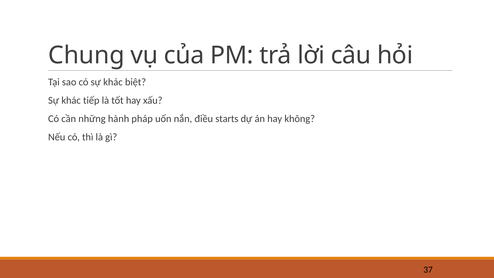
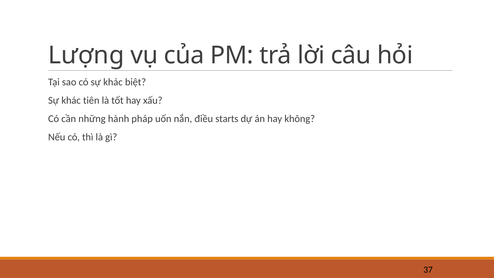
Chung: Chung -> Lượng (86, 55)
tiếp: tiếp -> tiên (91, 100)
